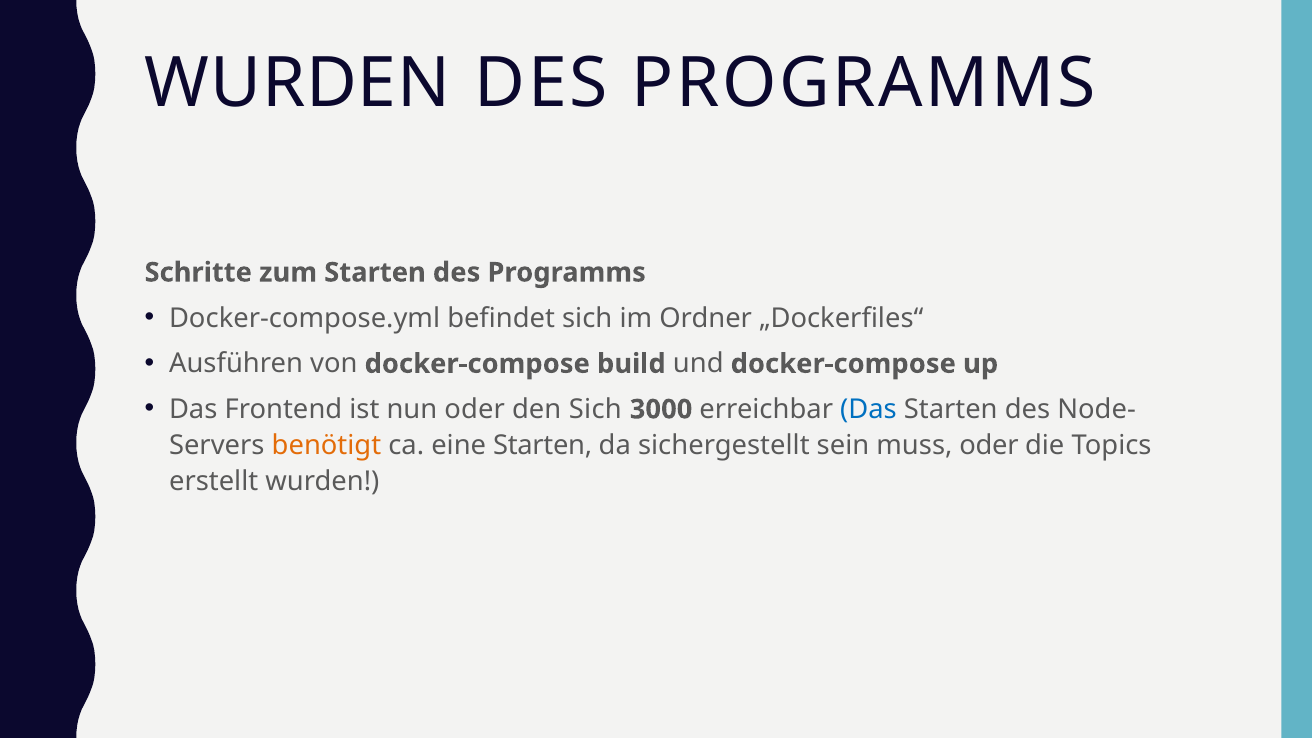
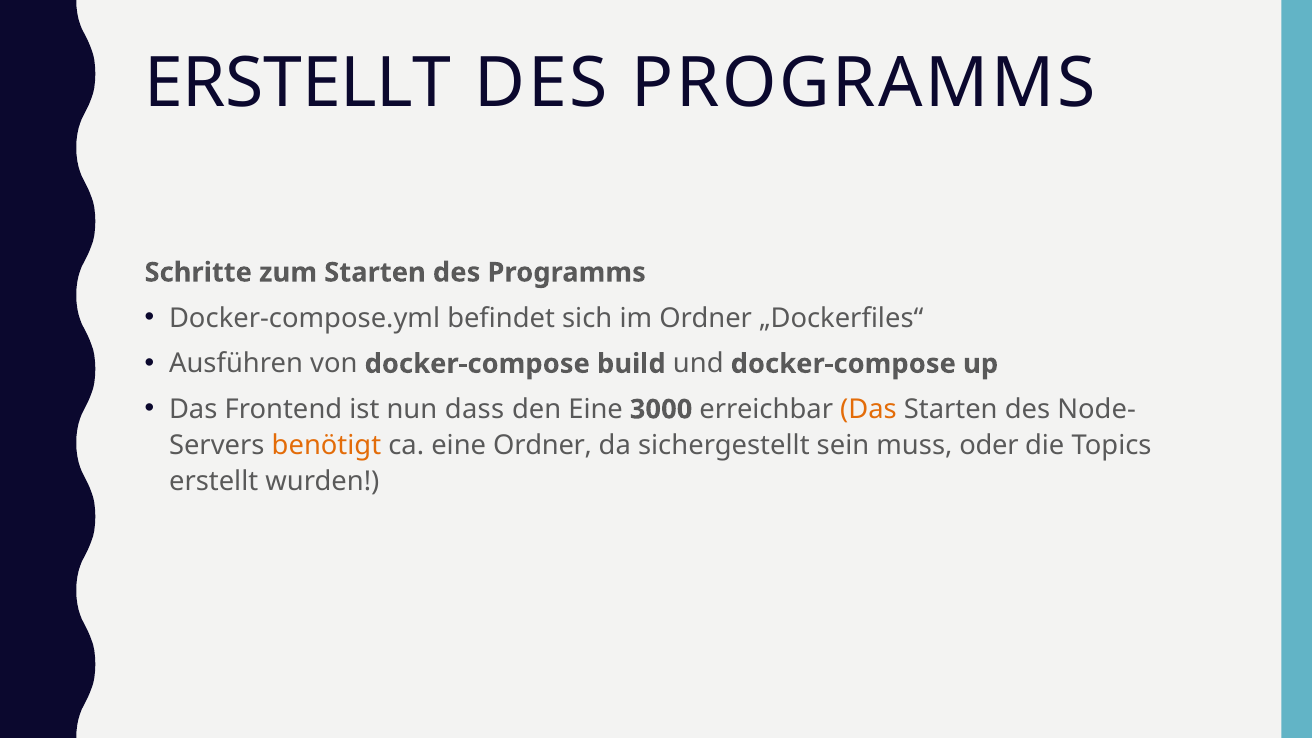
WURDEN: WURDEN -> ERSTELLT (298, 83)
nun oder: oder -> dass (475, 409)
den Sich: Sich -> Eine (596, 409)
Das colour: blue -> orange (868, 409)
eine Starten: Starten -> Ordner (543, 445)
